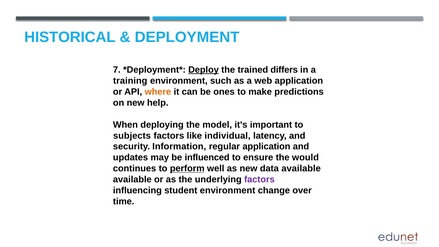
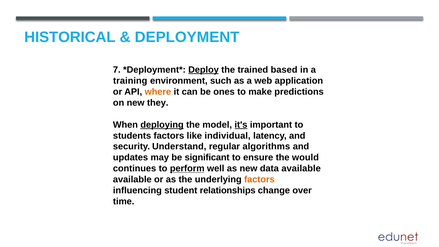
differs: differs -> based (284, 70)
help: help -> they (158, 103)
deploying underline: none -> present (162, 125)
it's underline: none -> present (241, 125)
subjects: subjects -> students (132, 136)
Information: Information -> Understand (179, 147)
regular application: application -> algorithms (266, 147)
influenced: influenced -> significant (207, 158)
factors colour: purple -> orange (259, 180)
student environment: environment -> relationships (228, 191)
